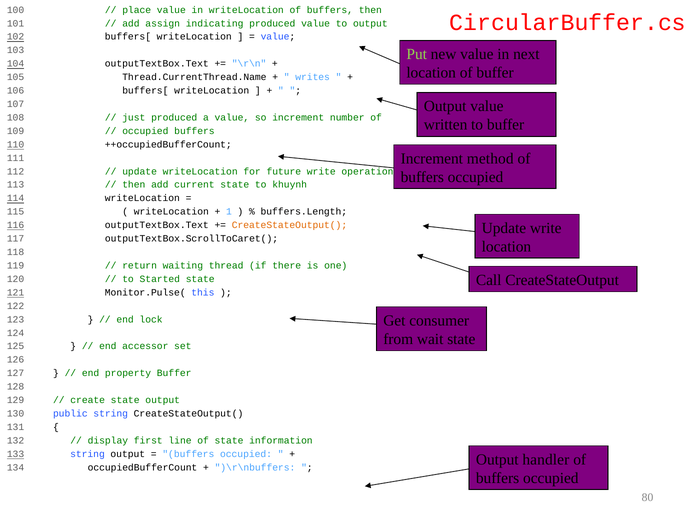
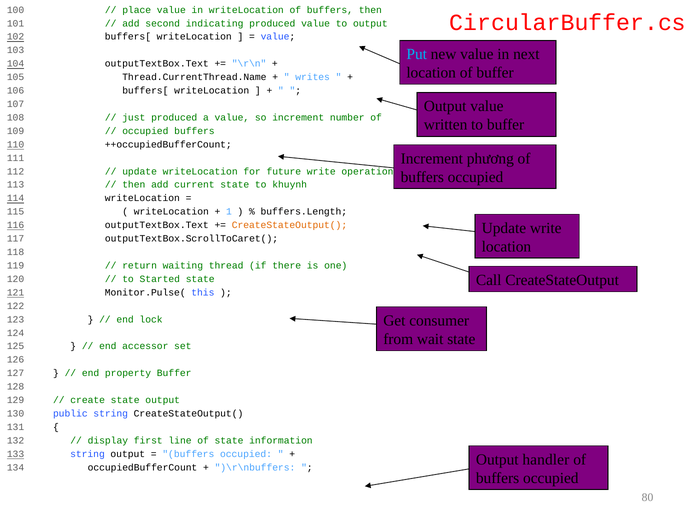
assign: assign -> second (163, 23)
Put colour: light green -> light blue (417, 54)
method: method -> phương (490, 159)
